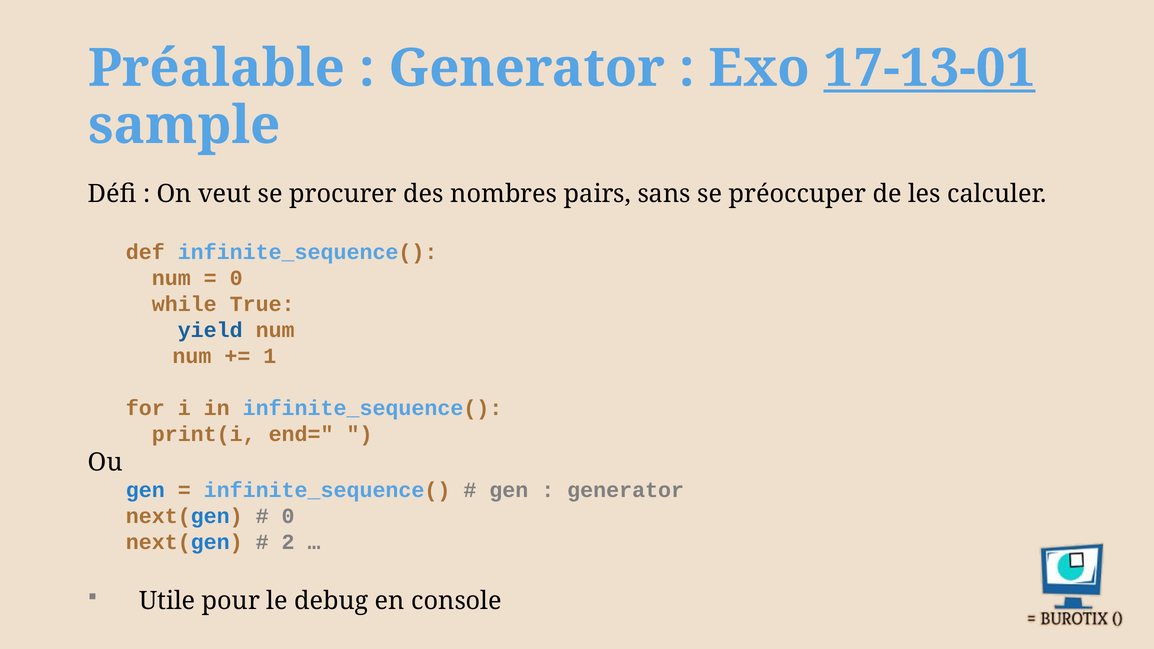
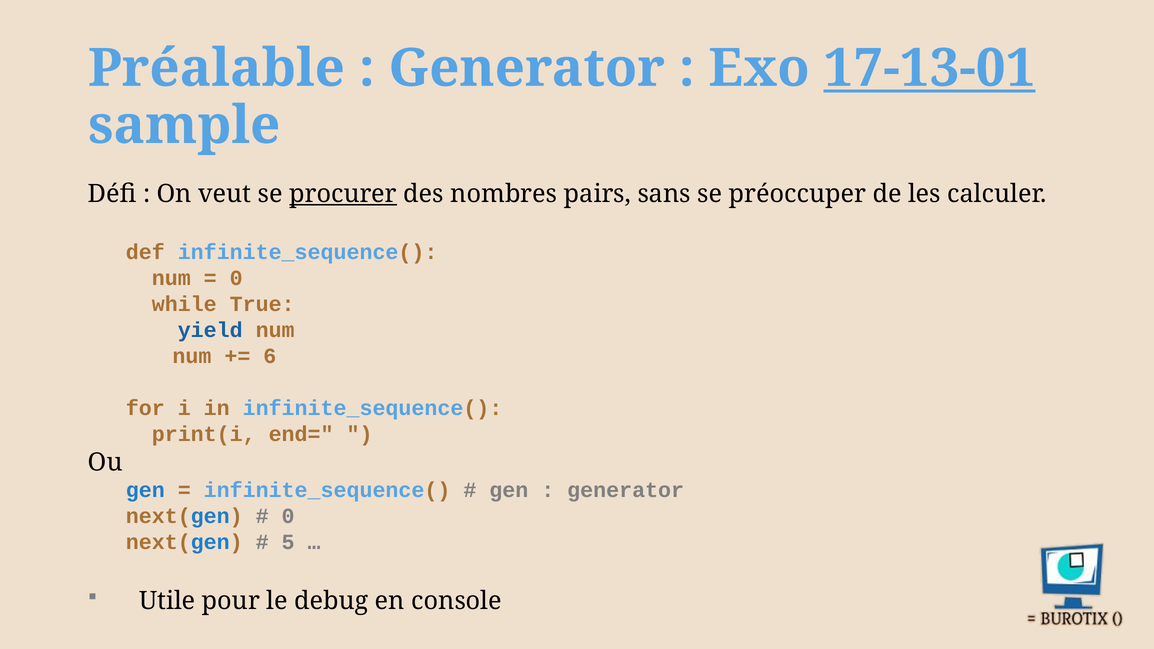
procurer underline: none -> present (343, 194)
1: 1 -> 6 (270, 356)
2: 2 -> 5 (288, 542)
